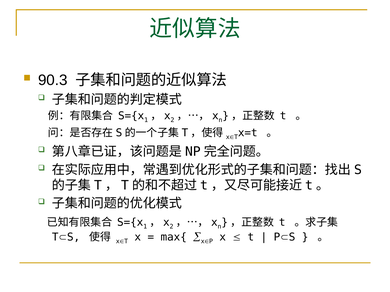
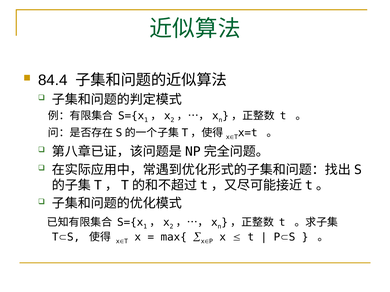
90.3: 90.3 -> 84.4 (53, 80)
